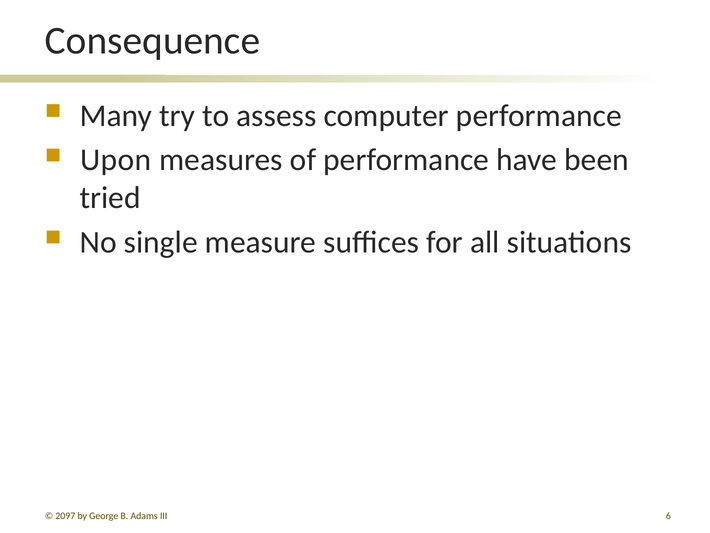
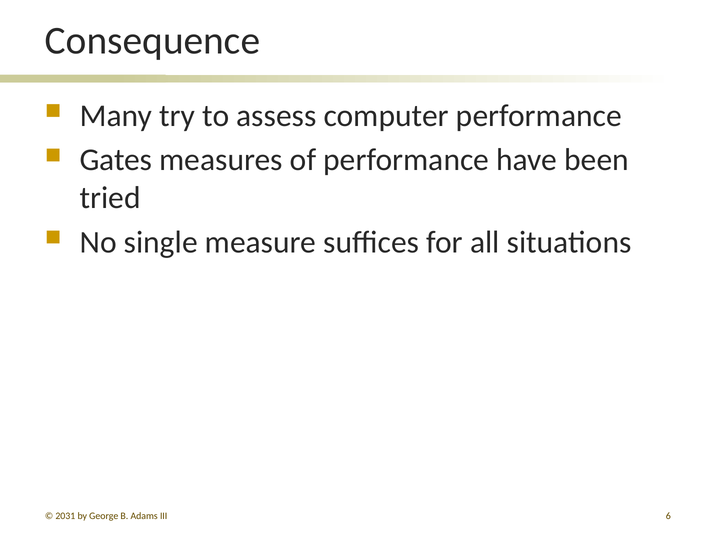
Upon: Upon -> Gates (116, 160)
2097: 2097 -> 2031 (65, 515)
